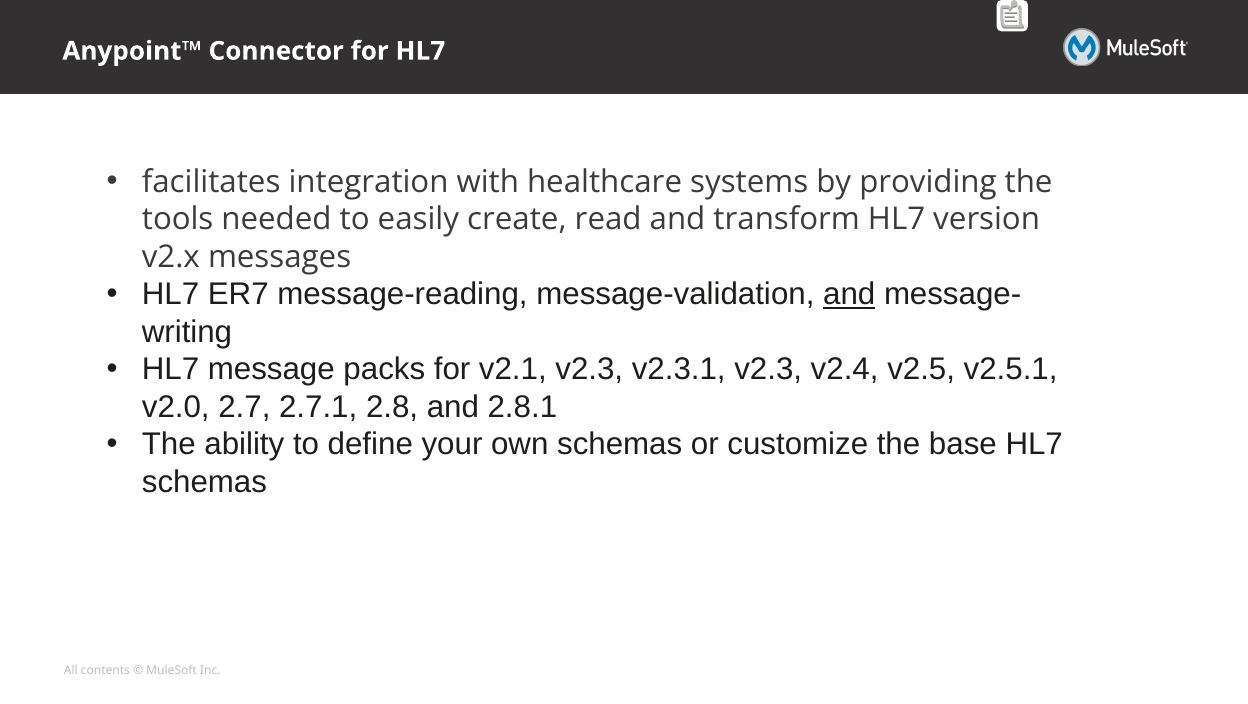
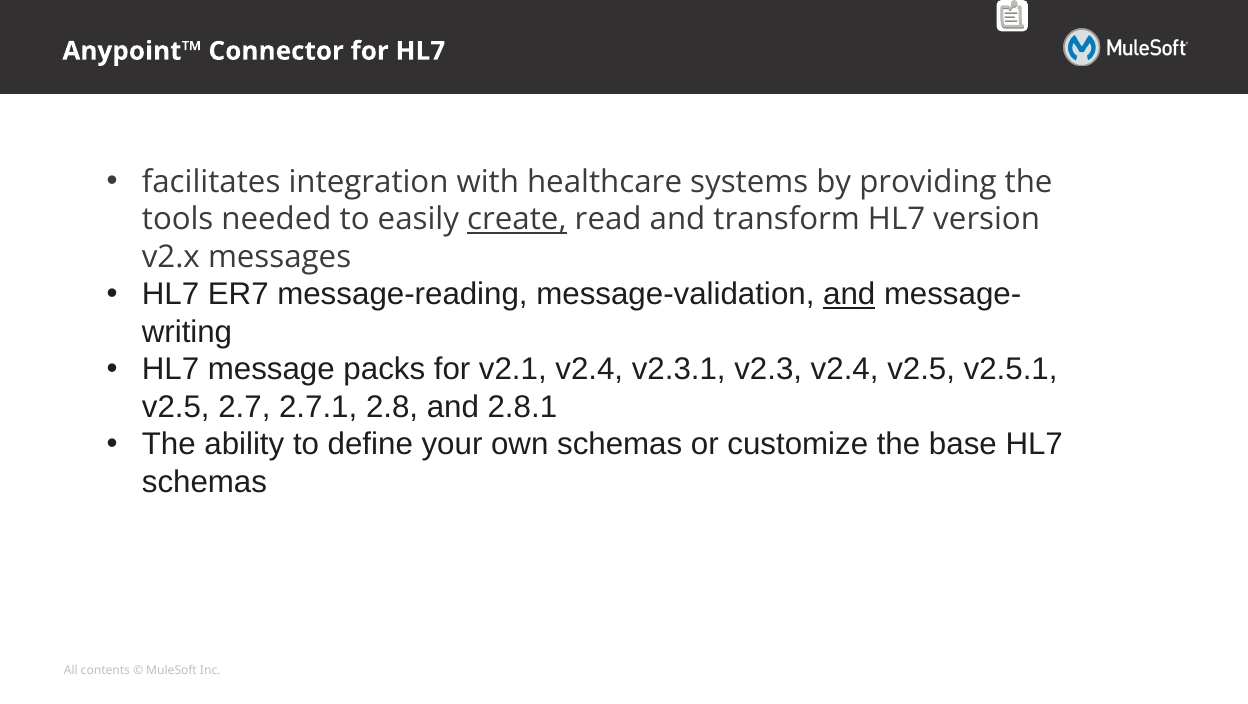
create underline: none -> present (517, 219)
v2.1 v2.3: v2.3 -> v2.4 (589, 369)
v2.0: v2.0 -> v2.5 (176, 407)
